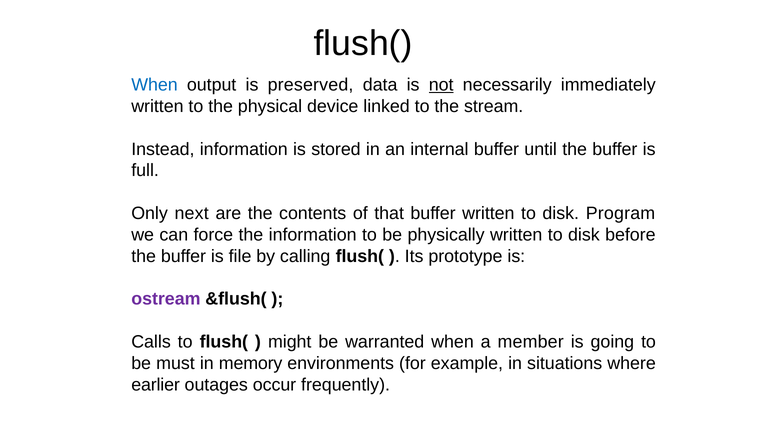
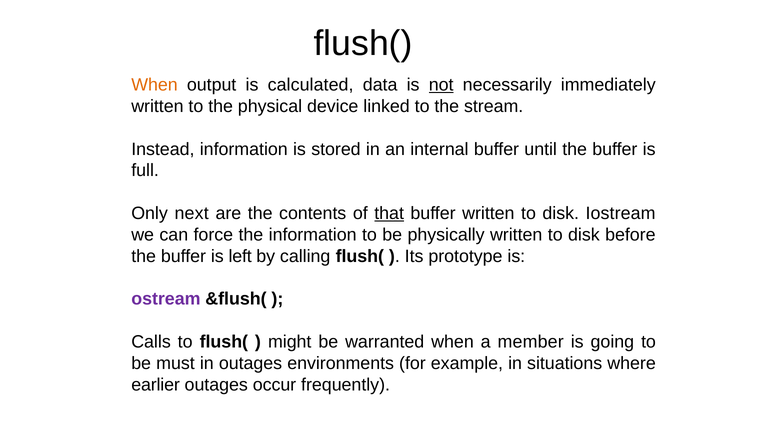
When colour: blue -> orange (155, 85)
preserved: preserved -> calculated (311, 85)
that underline: none -> present (389, 213)
Program: Program -> Iostream (621, 213)
file: file -> left (240, 256)
in memory: memory -> outages (251, 363)
